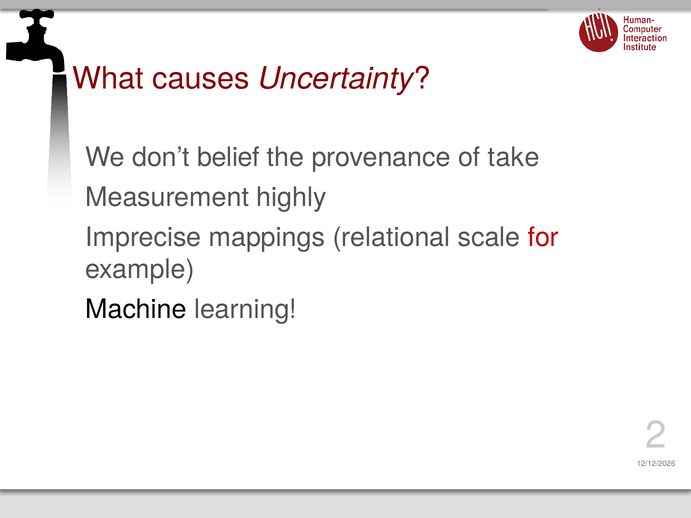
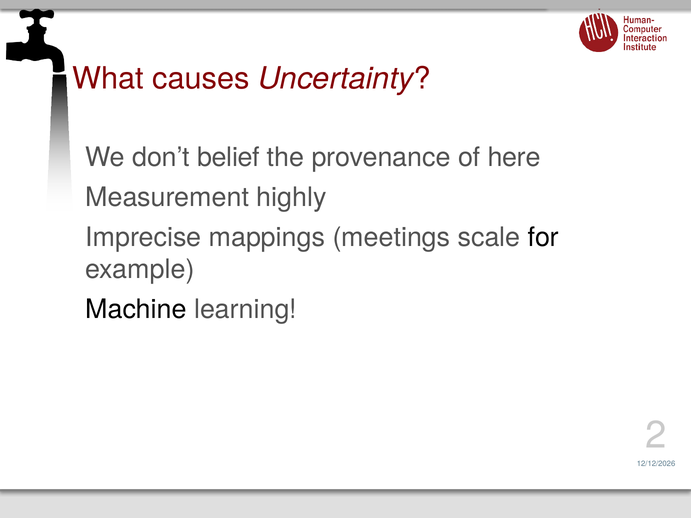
take: take -> here (514, 158)
relational: relational -> meetings (391, 237)
for colour: red -> black (543, 237)
